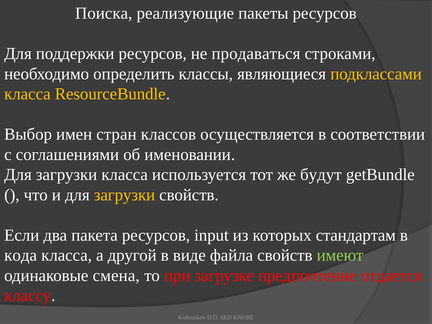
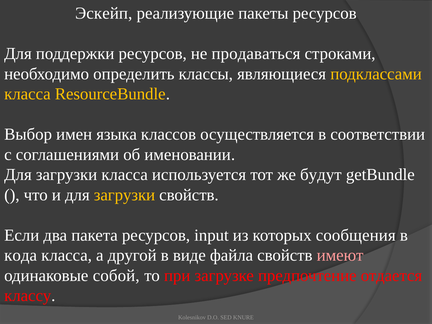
Поиска: Поиска -> Эскейп (104, 13)
стран: стран -> языка (117, 134)
стандартам: стандартам -> сообщения (356, 235)
имеют colour: light green -> pink (340, 255)
смена: смена -> собой (116, 276)
